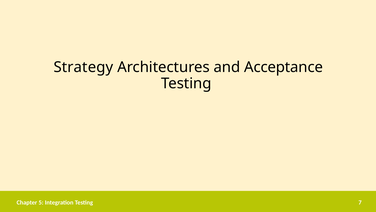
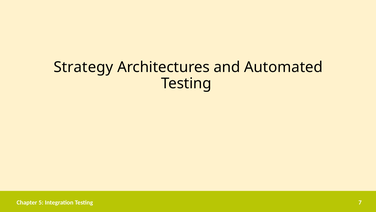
Acceptance: Acceptance -> Automated (283, 67)
